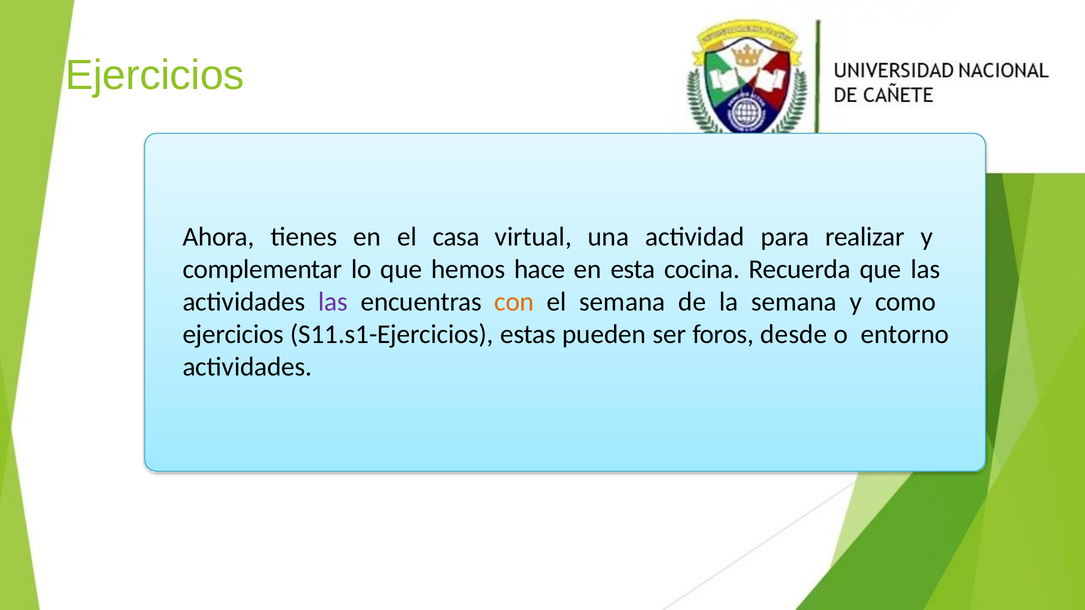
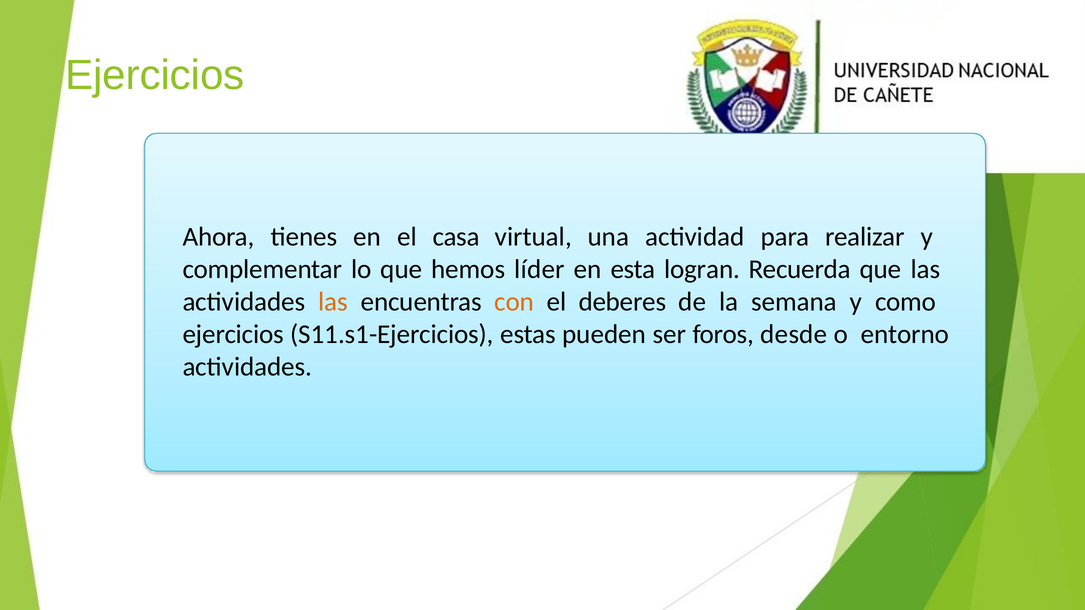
hace: hace -> líder (539, 269)
cocina: cocina -> logran (702, 269)
las colour: purple -> orange (333, 302)
el semana: semana -> deberes (622, 302)
